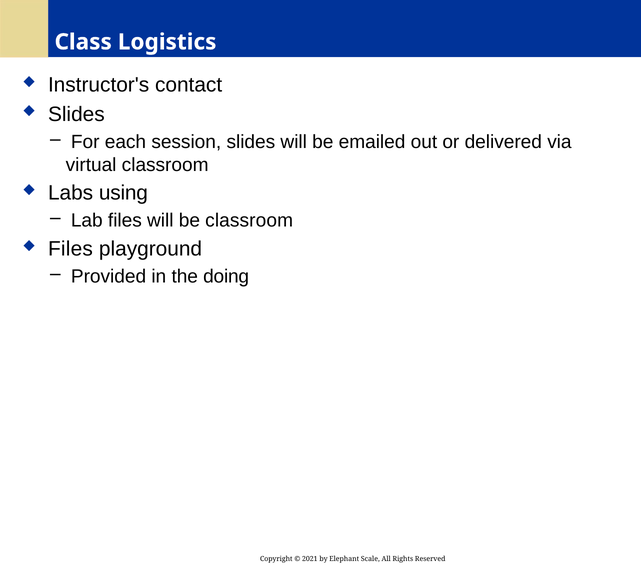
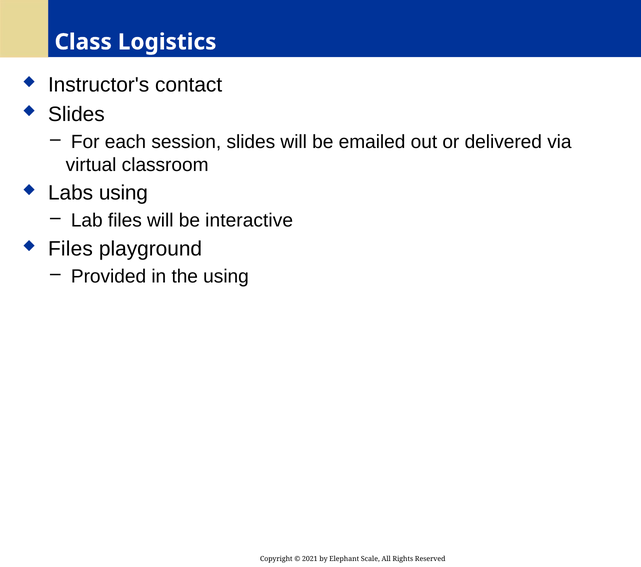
be classroom: classroom -> interactive (249, 221)
the doing: doing -> using (226, 277)
